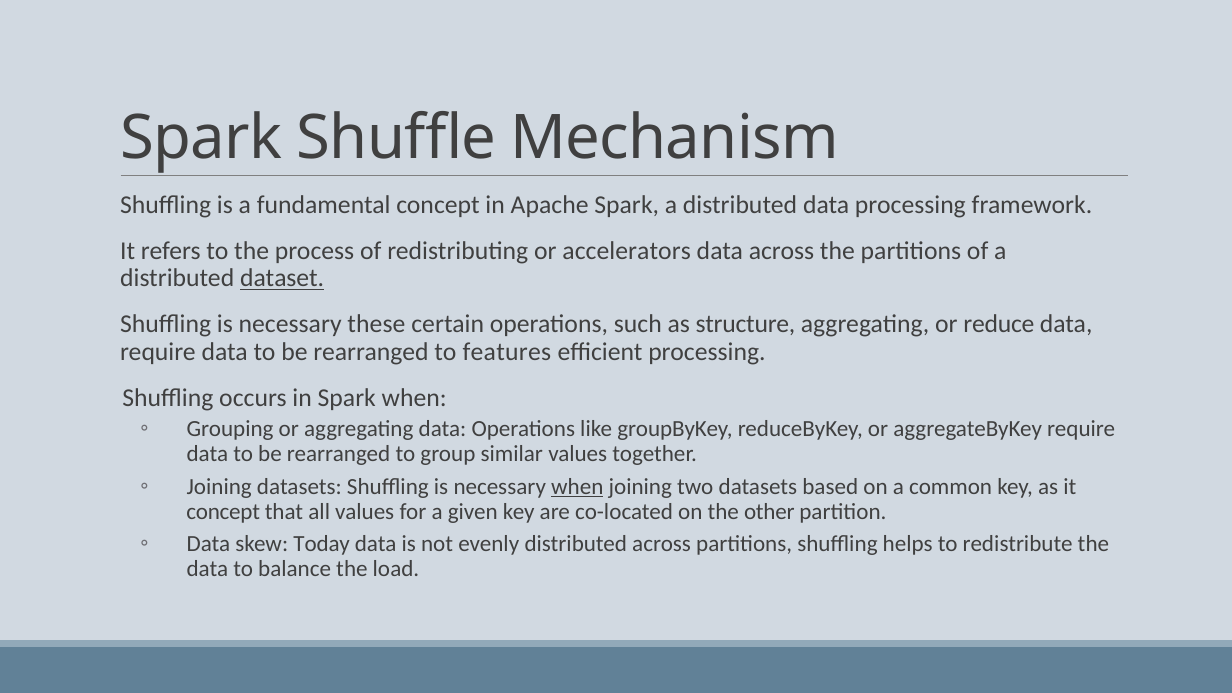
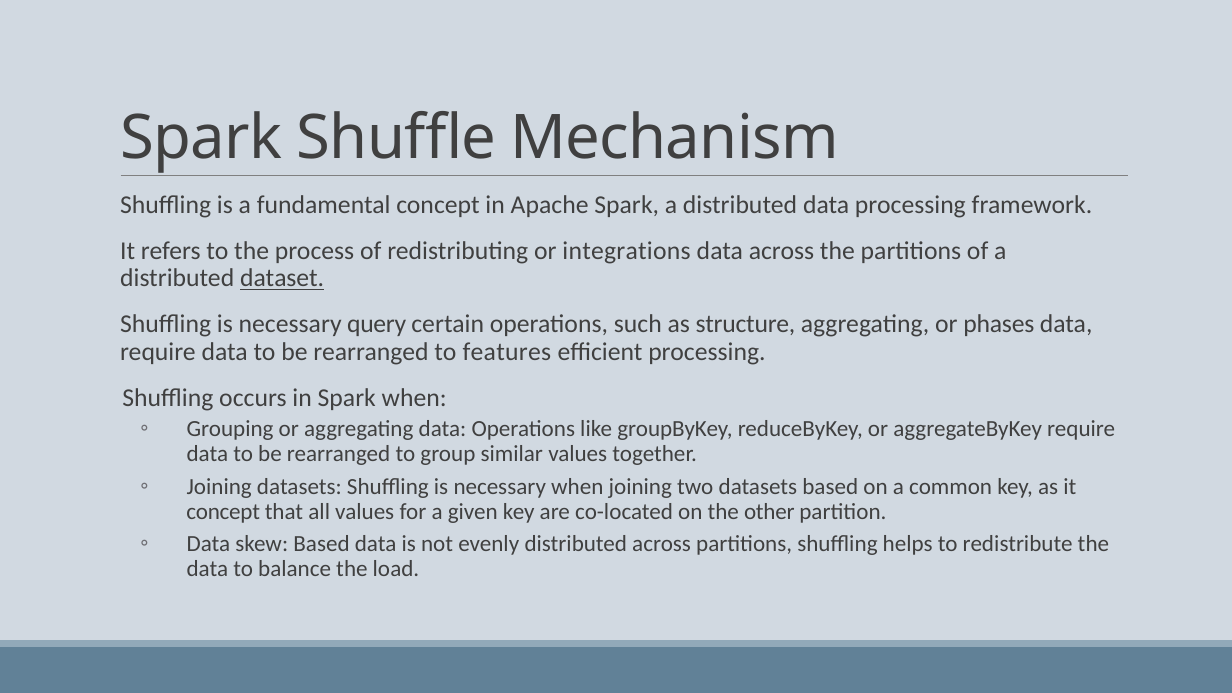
accelerators: accelerators -> integrations (627, 251)
these: these -> query (377, 324)
reduce: reduce -> phases (999, 324)
when underline: present -> none (577, 487)
skew Today: Today -> Based (322, 544)
